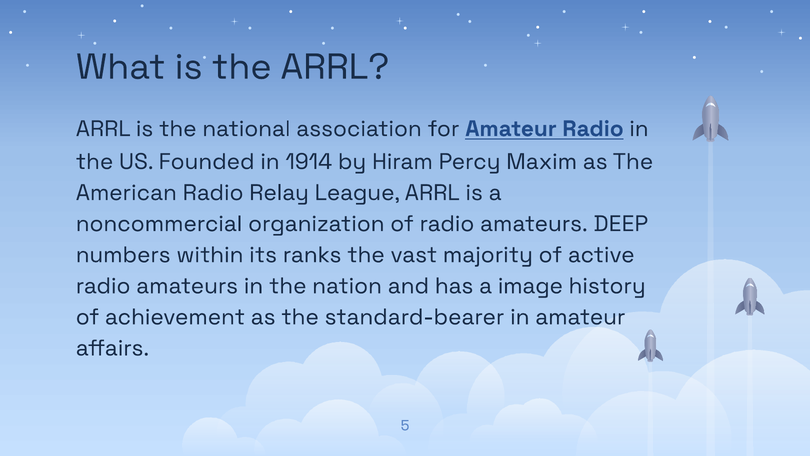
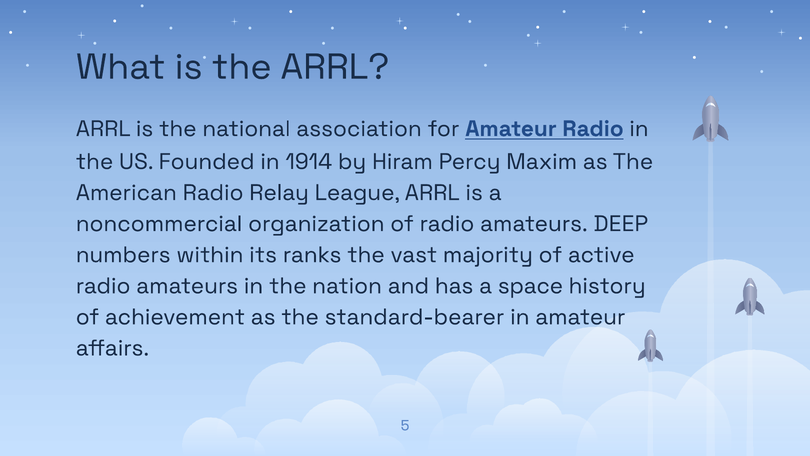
image: image -> space (530, 286)
